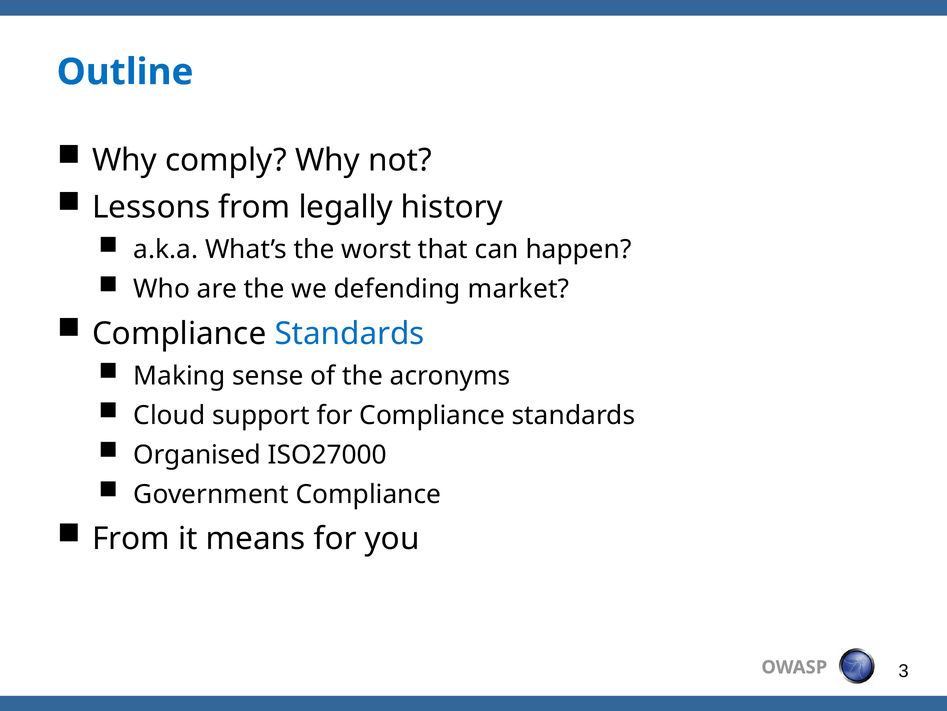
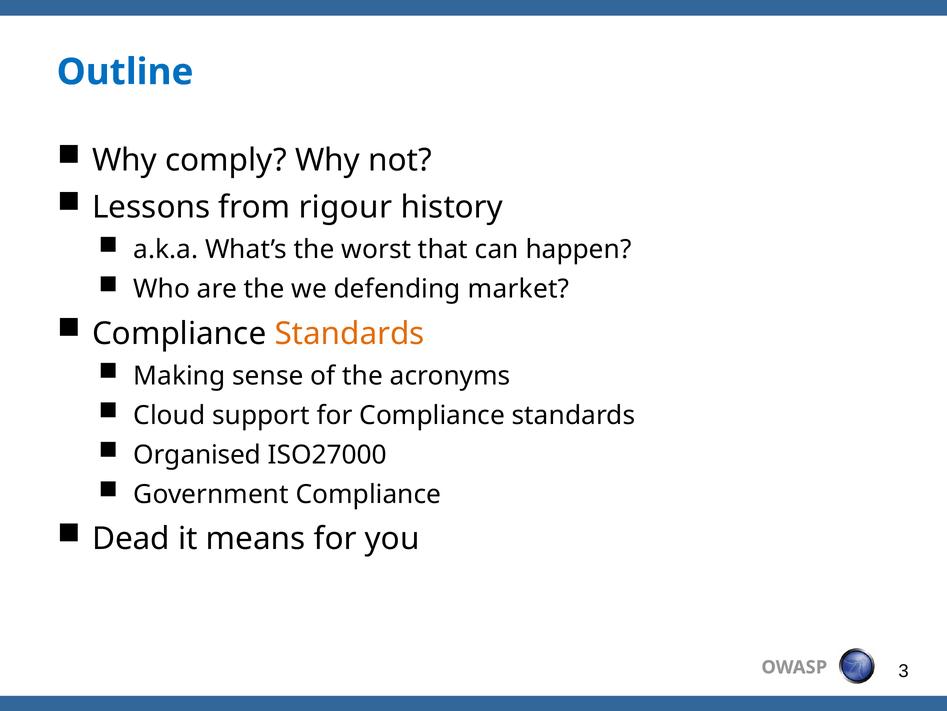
legally: legally -> rigour (345, 207)
Standards colour: blue -> orange (350, 333)
From: From -> Dead (131, 538)
